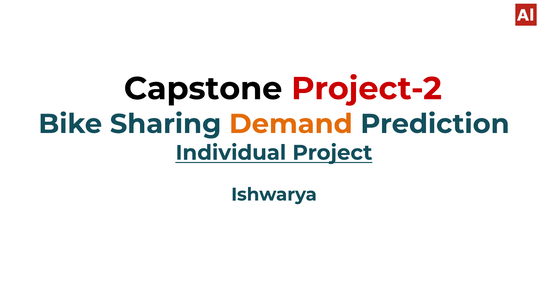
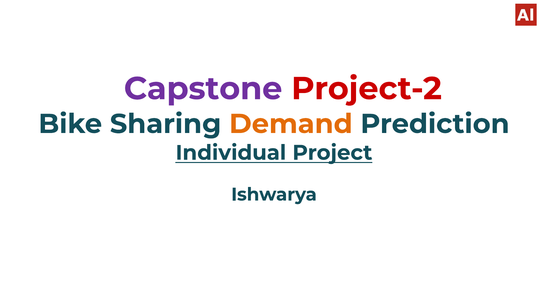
Capstone colour: black -> purple (203, 89)
